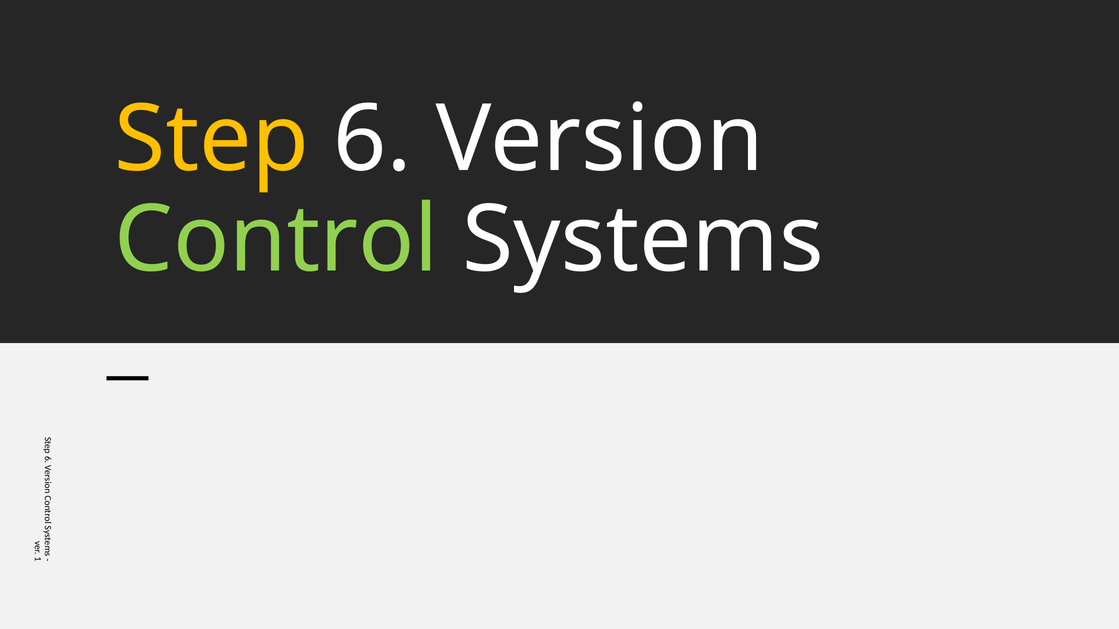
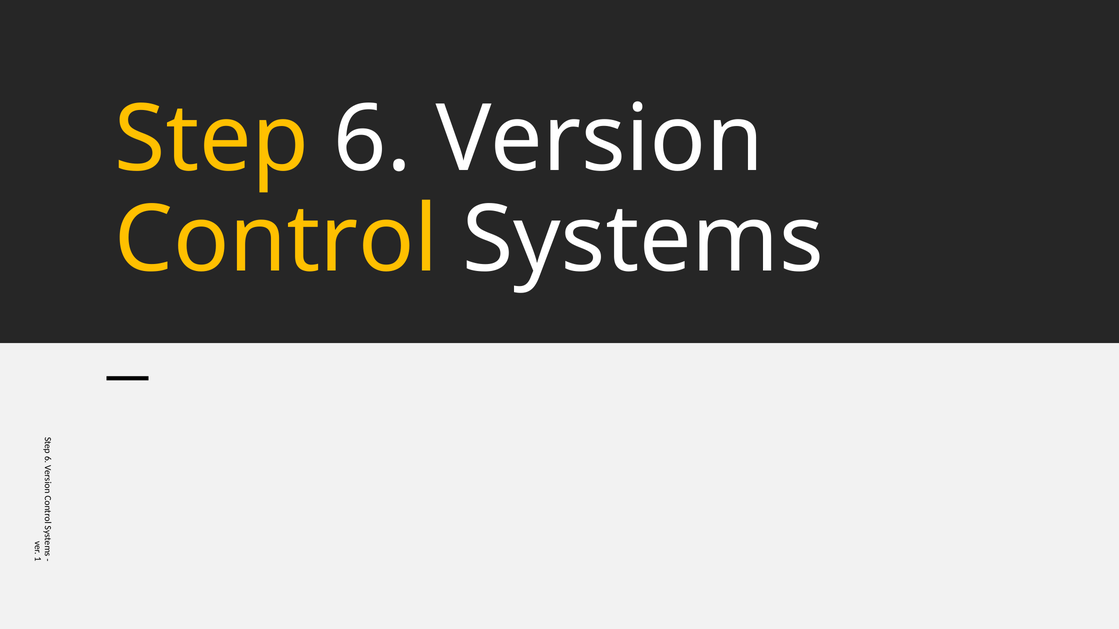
Control colour: light green -> yellow (276, 240)
